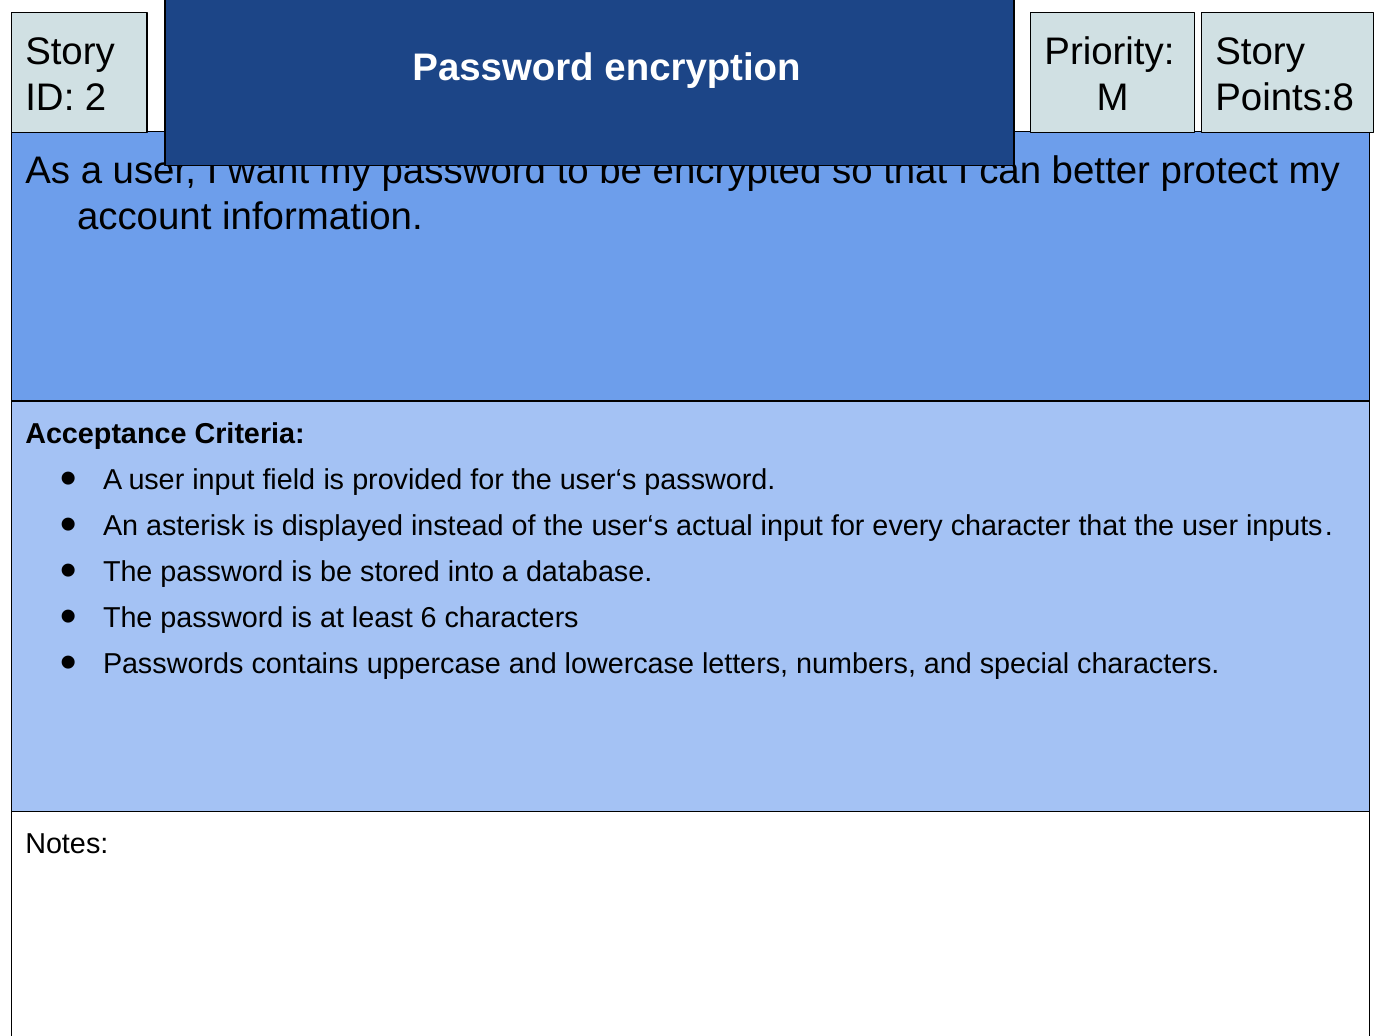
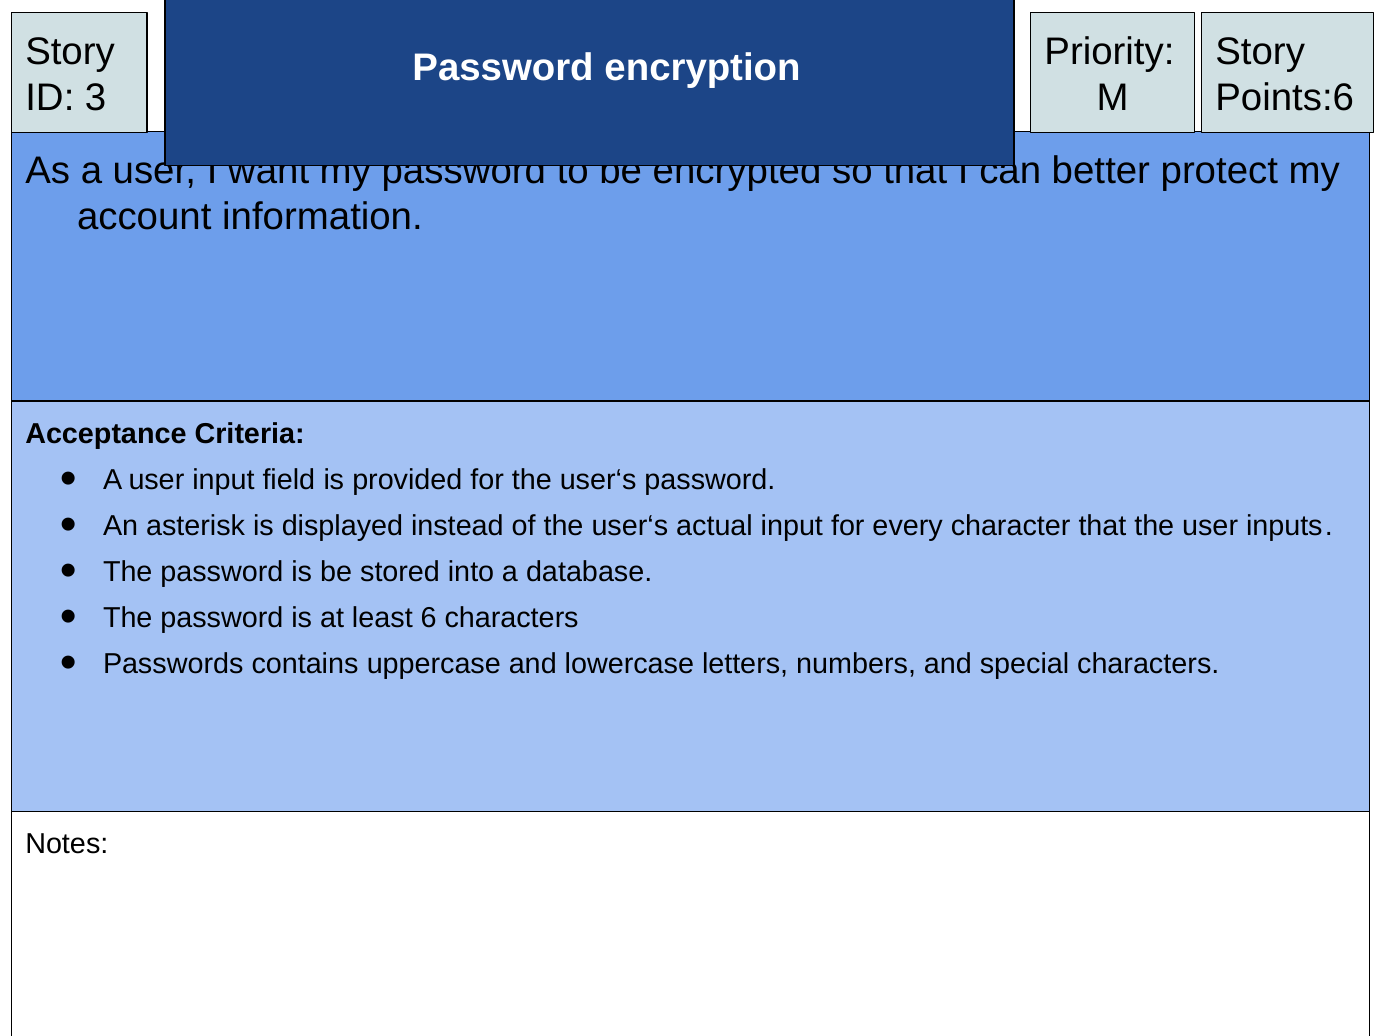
2: 2 -> 3 (96, 98)
Points:8: Points:8 -> Points:6 (1285, 98)
